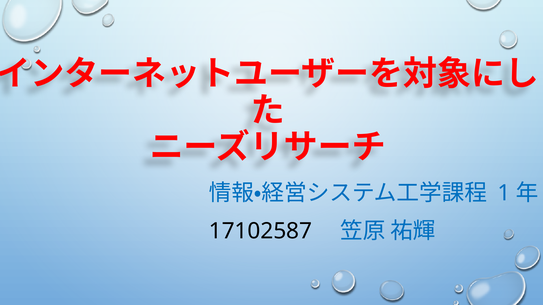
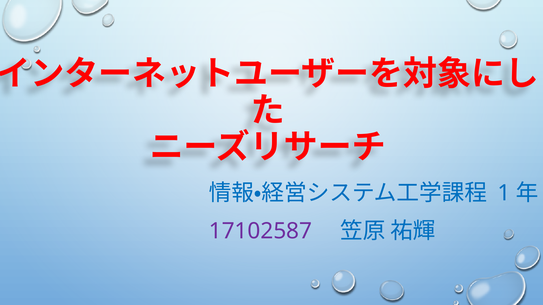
17102587 colour: black -> purple (260, 231)
